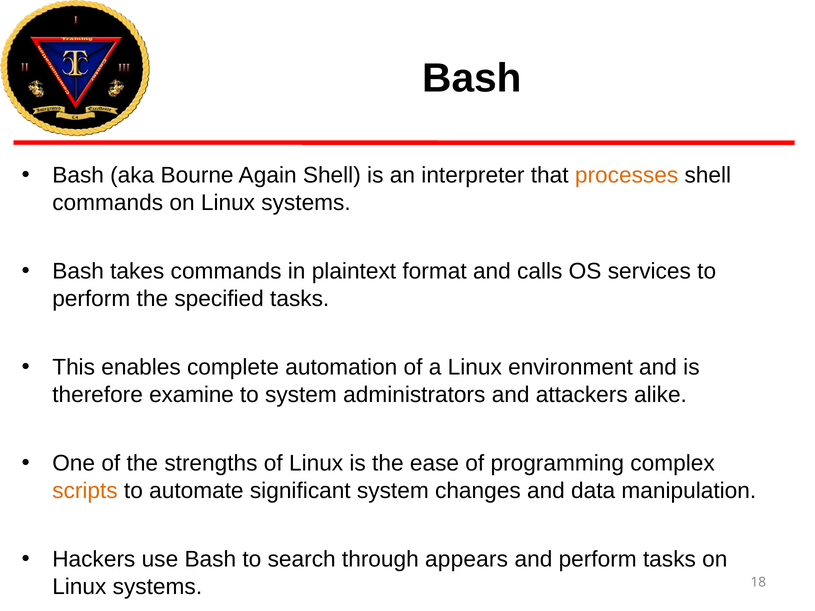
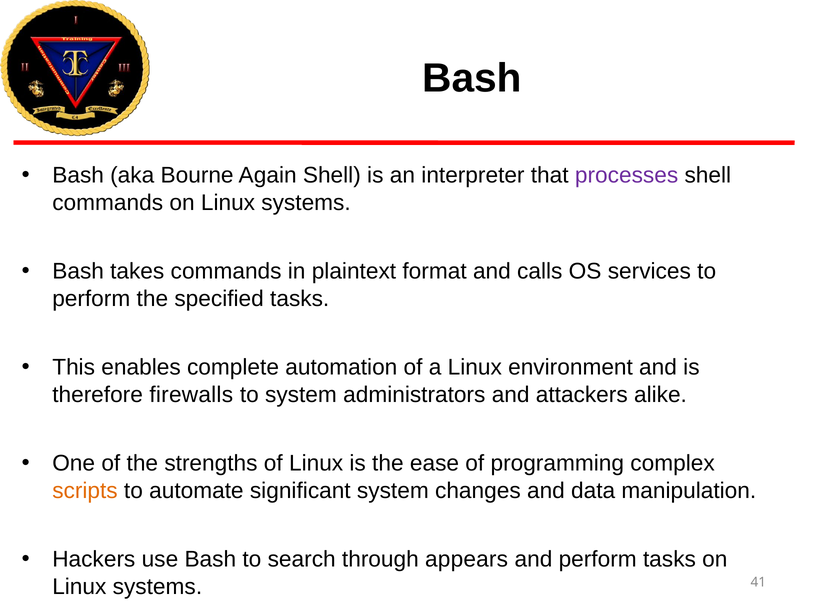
processes colour: orange -> purple (627, 175)
examine: examine -> firewalls (191, 395)
18: 18 -> 41 (758, 583)
